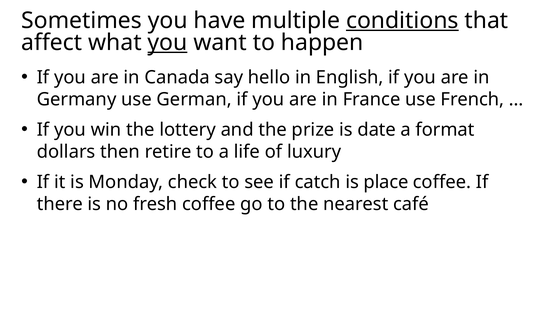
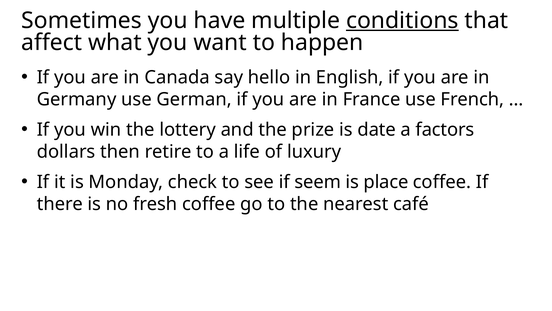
you underline: present -> none (168, 42)
format: format -> factors (445, 129)
catch: catch -> seem (318, 182)
